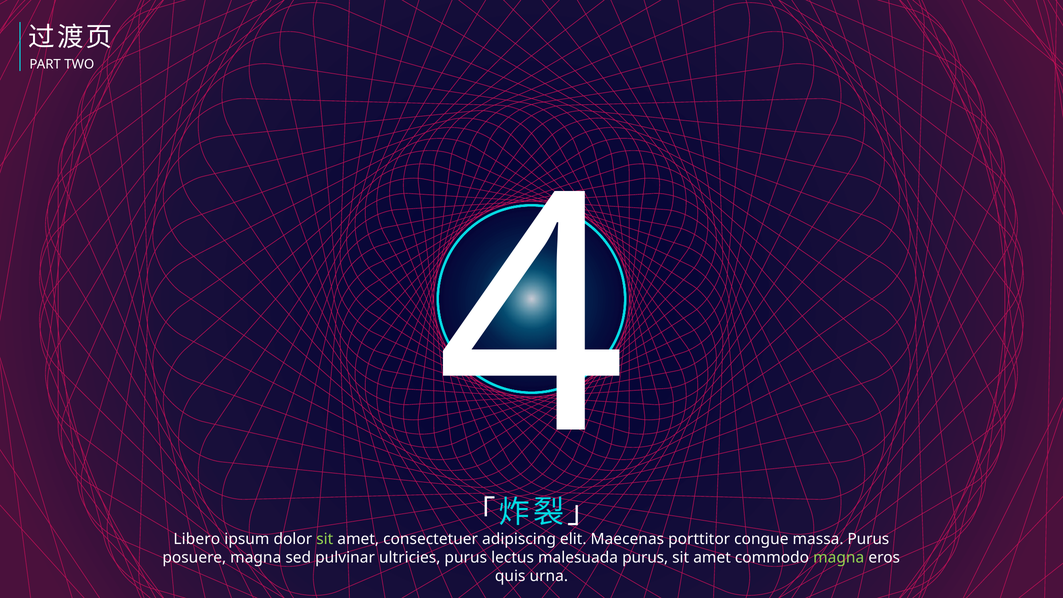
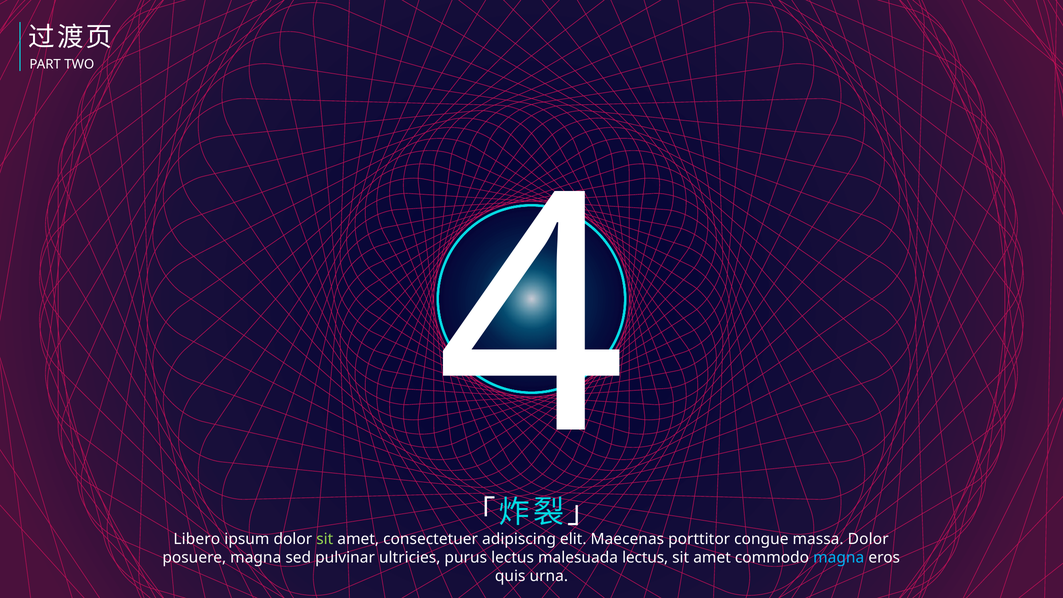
massa Purus: Purus -> Dolor (868, 539)
purus: purus -> lectus (645, 558)
magna colour: light green -> light blue (839, 558)
